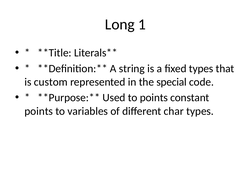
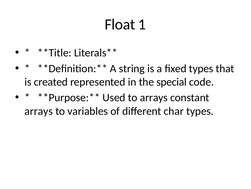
Long: Long -> Float (120, 24)
custom: custom -> created (51, 82)
to points: points -> arrays (154, 97)
points: points -> arrays (39, 111)
